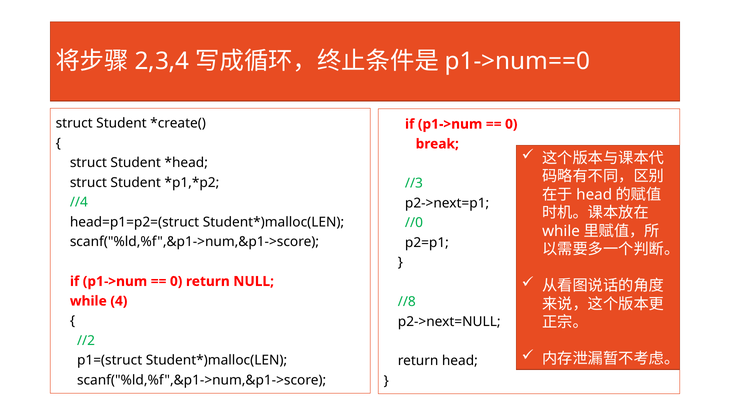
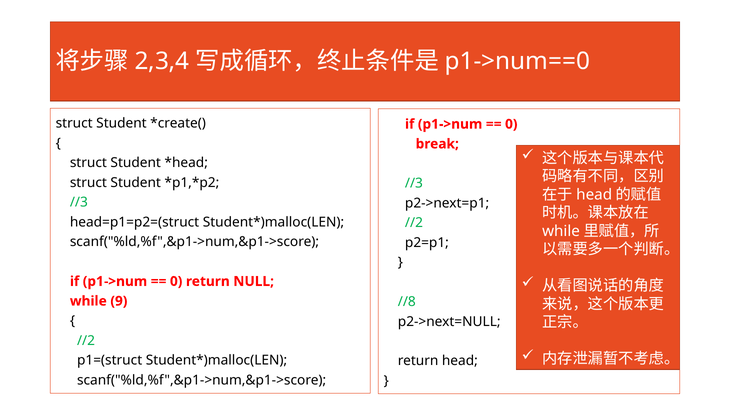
//4: //4 -> //3 (79, 203)
//0: //0 -> //2 (414, 223)
4: 4 -> 9 (119, 302)
